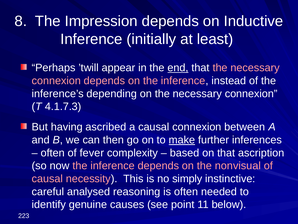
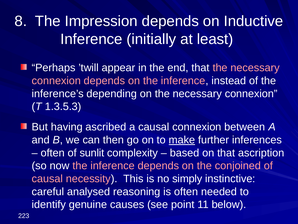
end underline: present -> none (178, 68)
4.1.7.3: 4.1.7.3 -> 1.3.5.3 (63, 106)
fever: fever -> sunlit (92, 153)
nonvisual: nonvisual -> conjoined (238, 165)
